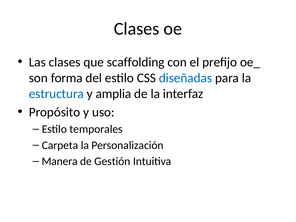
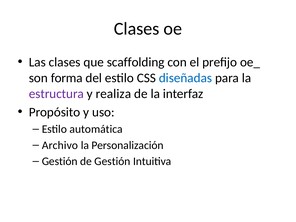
estructura colour: blue -> purple (56, 94)
amplia: amplia -> realiza (113, 94)
temporales: temporales -> automática (96, 129)
Carpeta: Carpeta -> Archivo (60, 145)
Manera: Manera -> Gestión (60, 161)
